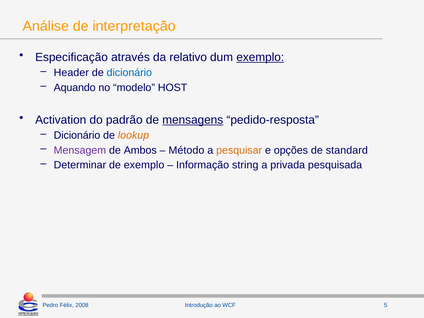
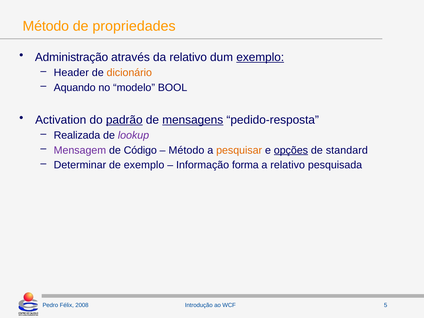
Análise: Análise -> Método (46, 26)
interpretação: interpretação -> propriedades (134, 26)
Especificação: Especificação -> Administração (72, 57)
dicionário colour: blue -> orange (129, 73)
HOST: HOST -> BOOL (173, 88)
padrão underline: none -> present (124, 120)
Dicionário: Dicionário -> Realizada (77, 135)
lookup colour: orange -> purple (133, 135)
Ambos: Ambos -> Código (140, 150)
opções underline: none -> present (291, 150)
string: string -> forma (245, 165)
a privada: privada -> relativo (288, 165)
